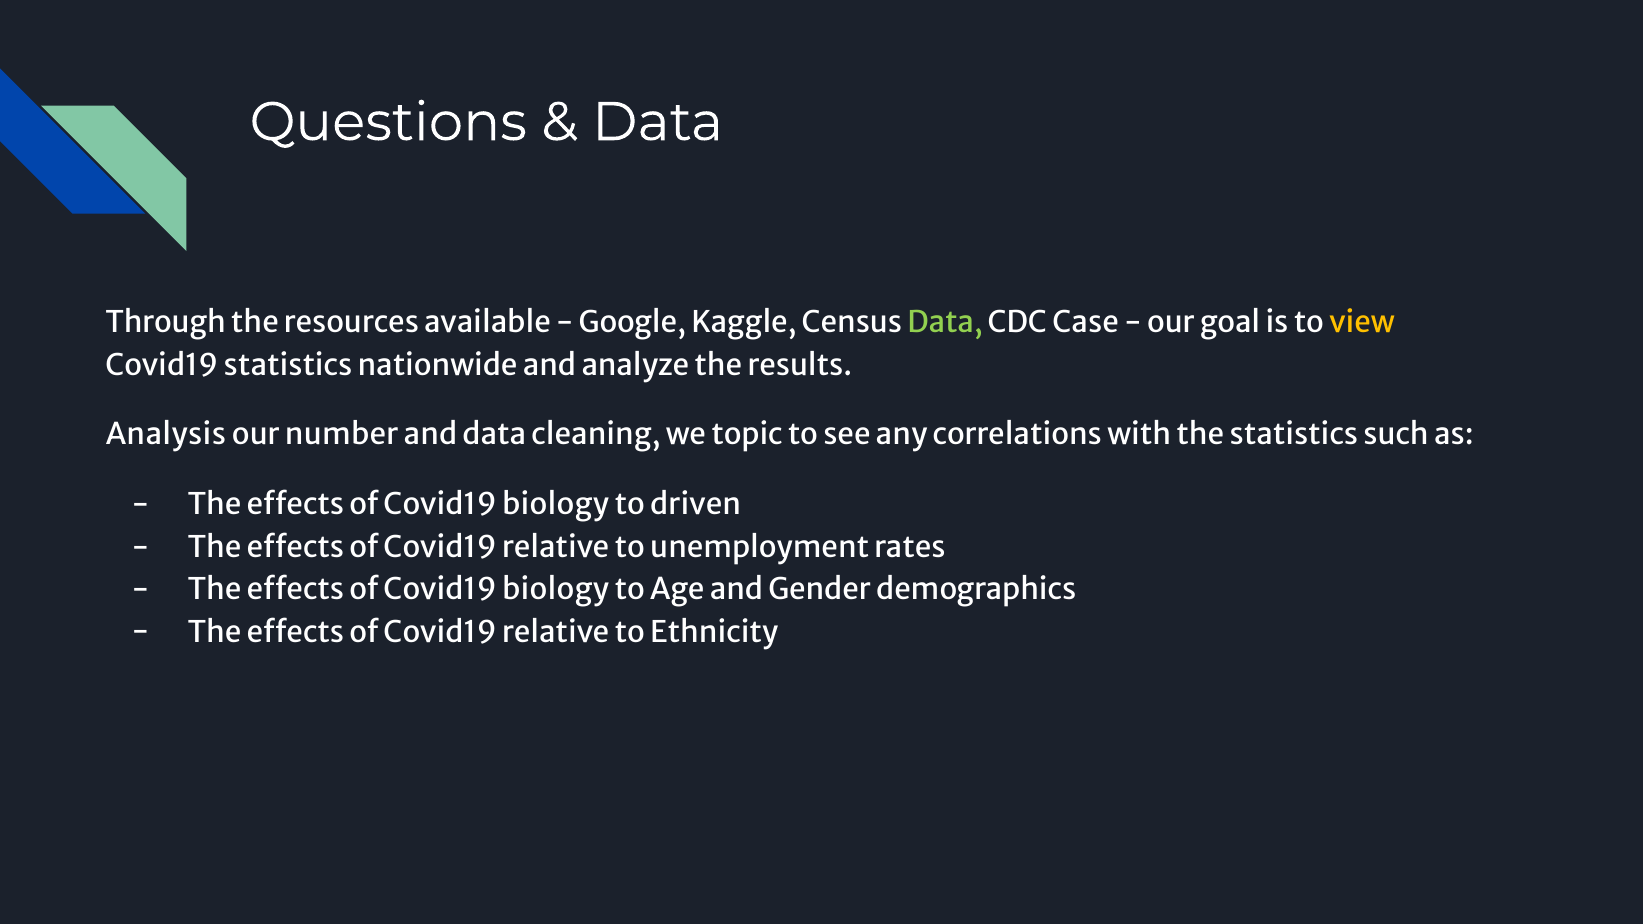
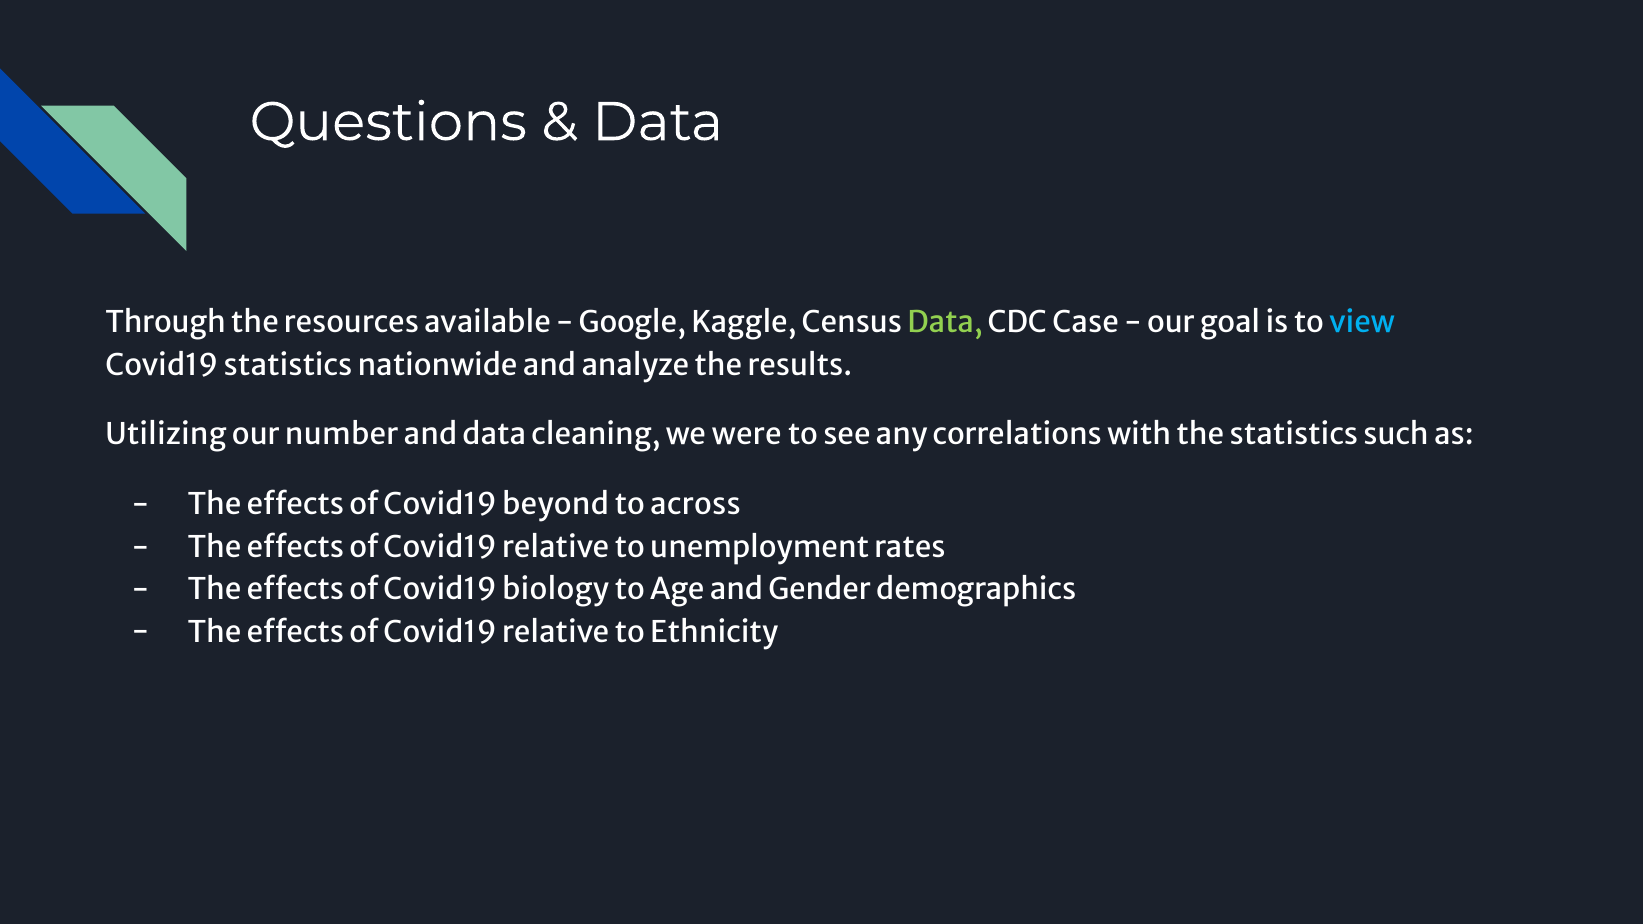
view colour: yellow -> light blue (1362, 323)
Analysis: Analysis -> Utilizing (166, 435)
topic: topic -> were (747, 435)
biology: biology -> beyond (556, 505)
driven: driven -> across (696, 505)
